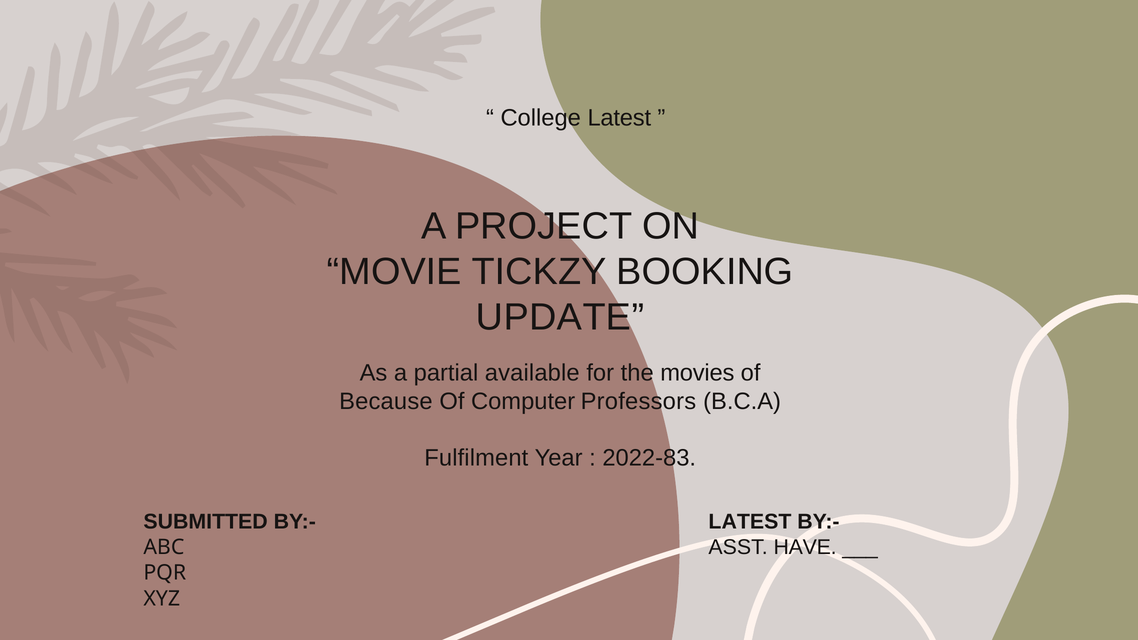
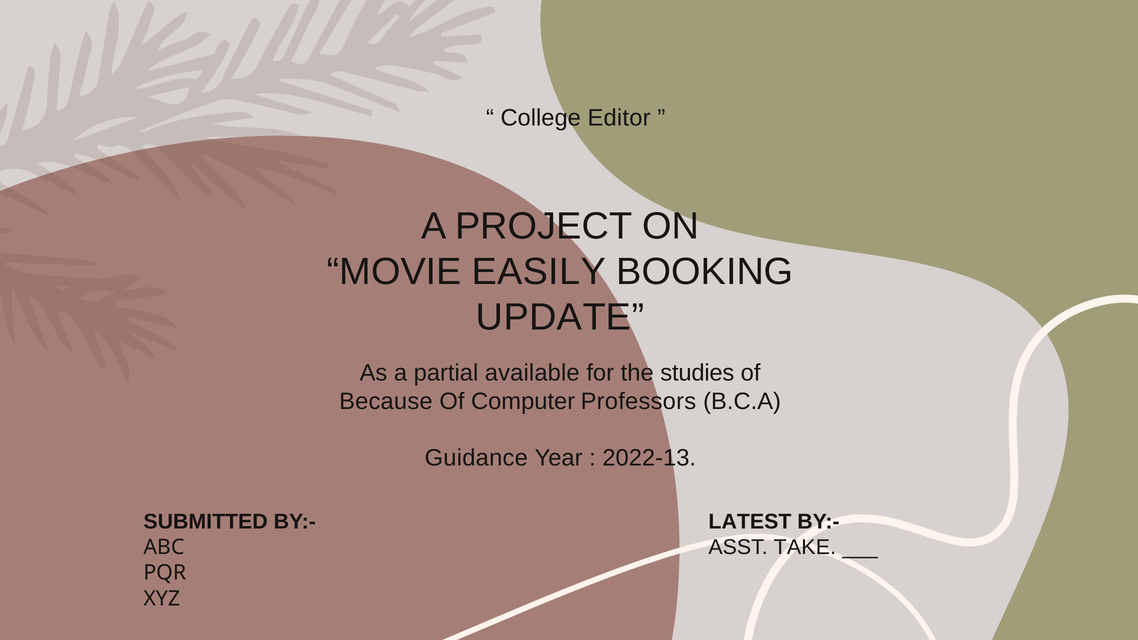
College Latest: Latest -> Editor (619, 118)
TICKZY: TICKZY -> EASILY (539, 272)
movies: movies -> studies (697, 373)
Fulfilment: Fulfilment -> Guidance (476, 458)
2022-83: 2022-83 -> 2022-13 (649, 458)
HAVE: HAVE -> TAKE (805, 547)
